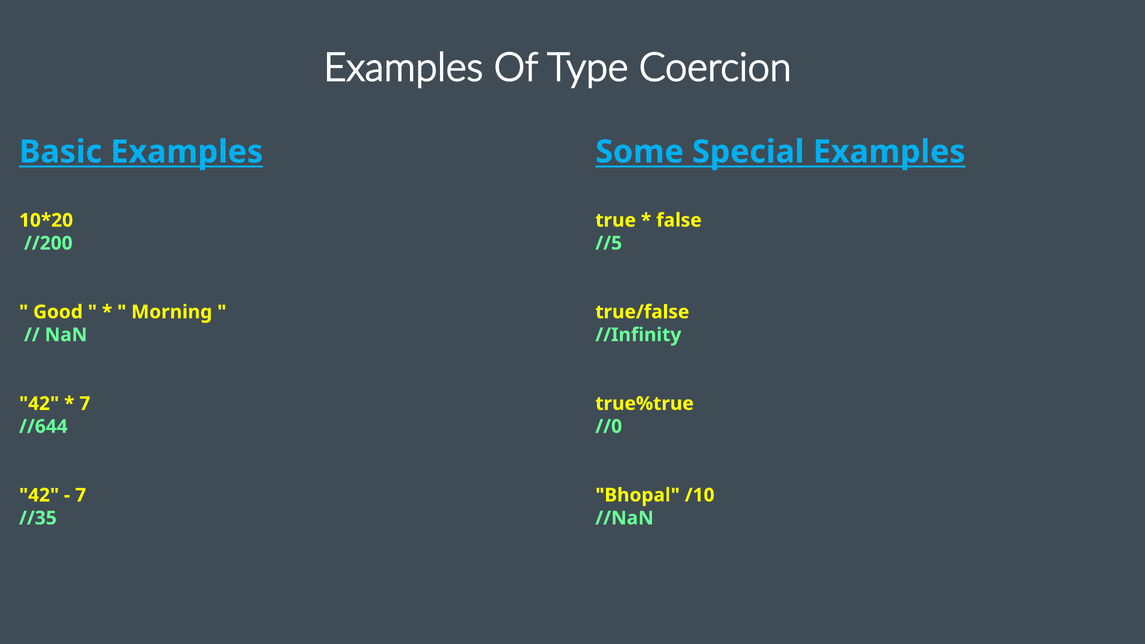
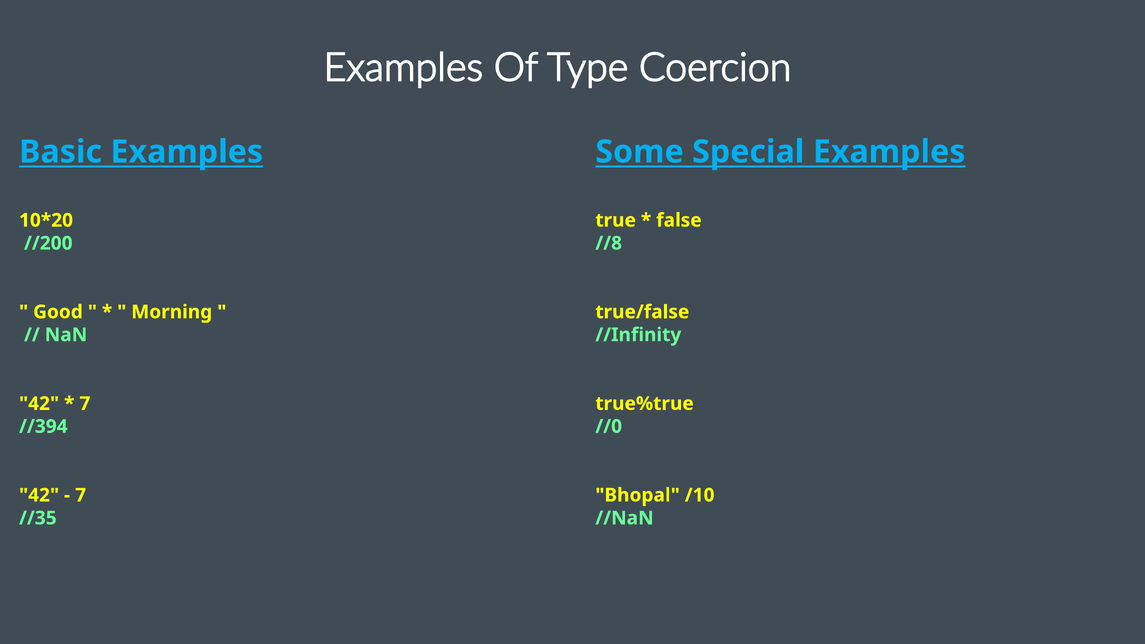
//5: //5 -> //8 (609, 243)
//644: //644 -> //394 (43, 427)
